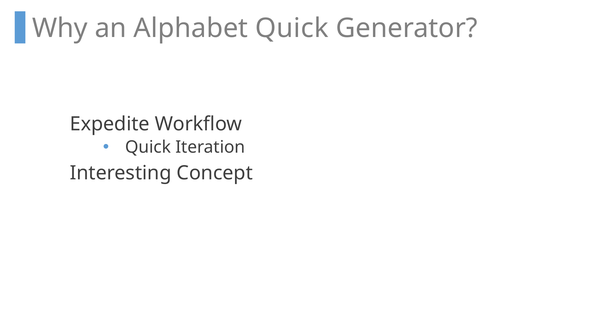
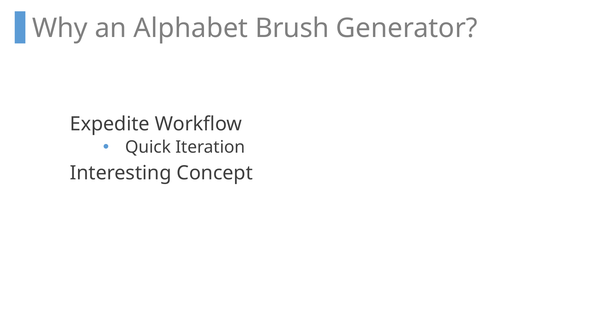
Alphabet Quick: Quick -> Brush (292, 28)
